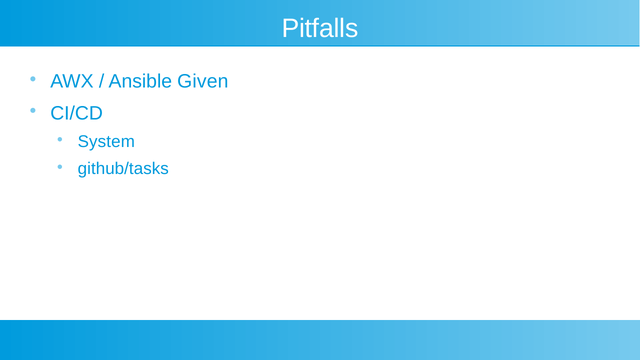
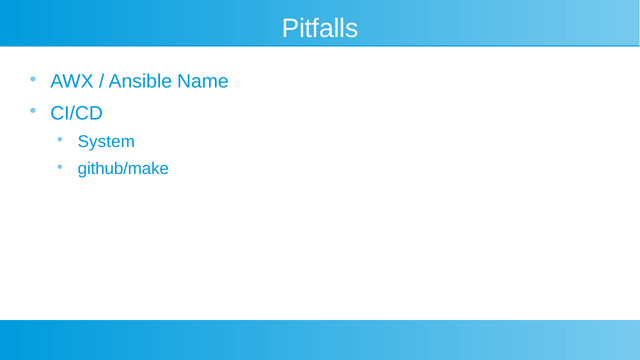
Given: Given -> Name (203, 82)
github/tasks: github/tasks -> github/make (123, 169)
